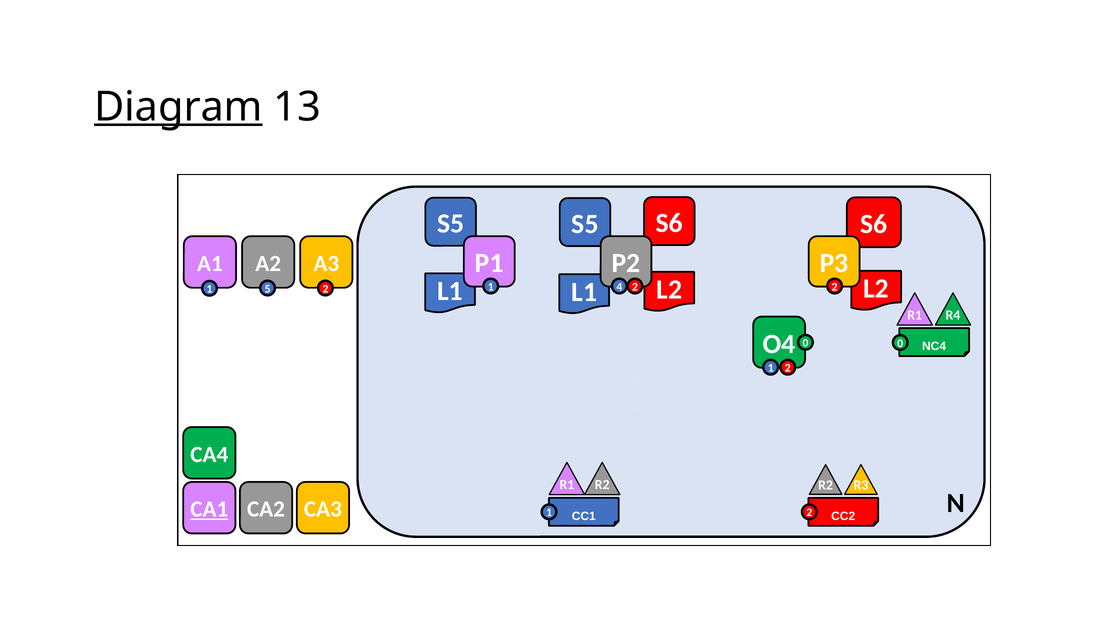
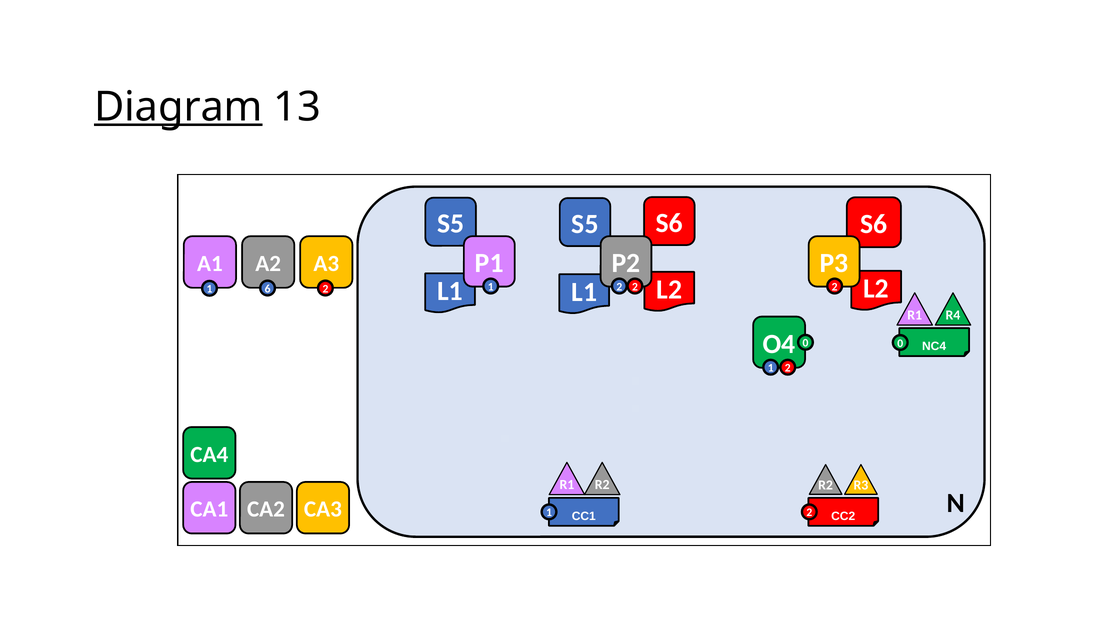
4: 4 -> 2 (619, 287)
5: 5 -> 6 (268, 289)
CA1 underline: present -> none (209, 510)
